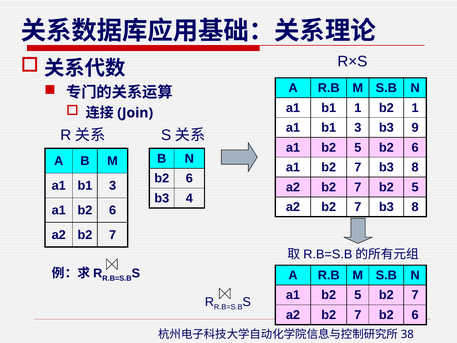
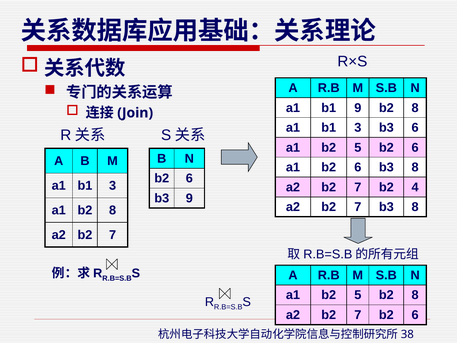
b1 1: 1 -> 9 (358, 108)
1: 1 -> 8 (415, 108)
b3 9: 9 -> 6 (415, 128)
a1 b2 7: 7 -> 6 (358, 167)
7 b2 5: 5 -> 4 (415, 187)
b3 4: 4 -> 9 (189, 198)
a1 b2 6: 6 -> 8 (113, 210)
5 b2 7: 7 -> 8 (415, 295)
